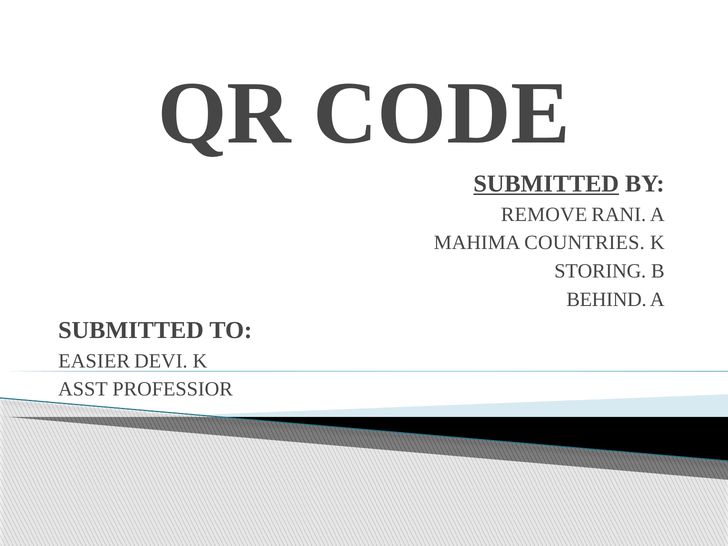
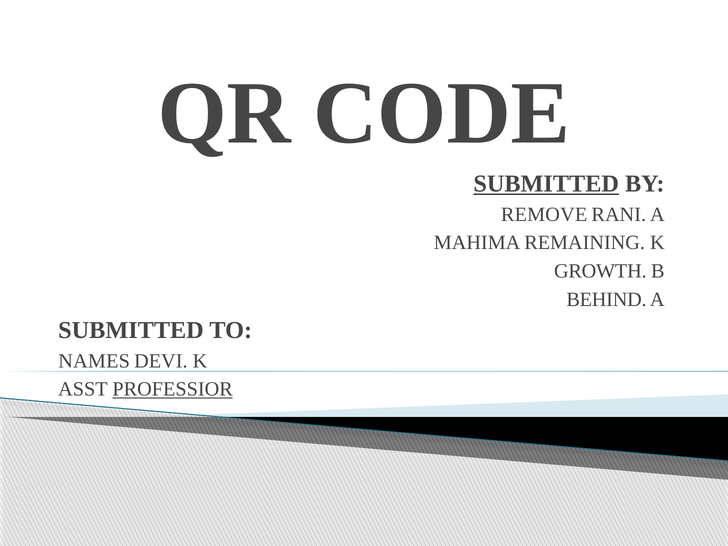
COUNTRIES: COUNTRIES -> REMAINING (585, 243)
STORING: STORING -> GROWTH (600, 271)
EASIER: EASIER -> NAMES (94, 361)
PROFESSIOR underline: none -> present (173, 389)
